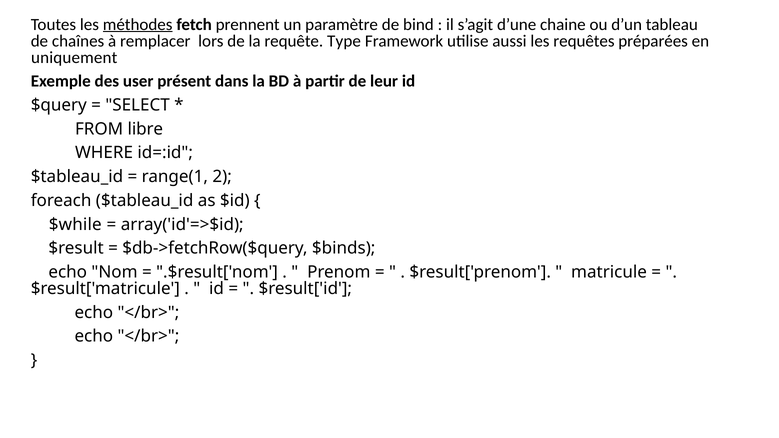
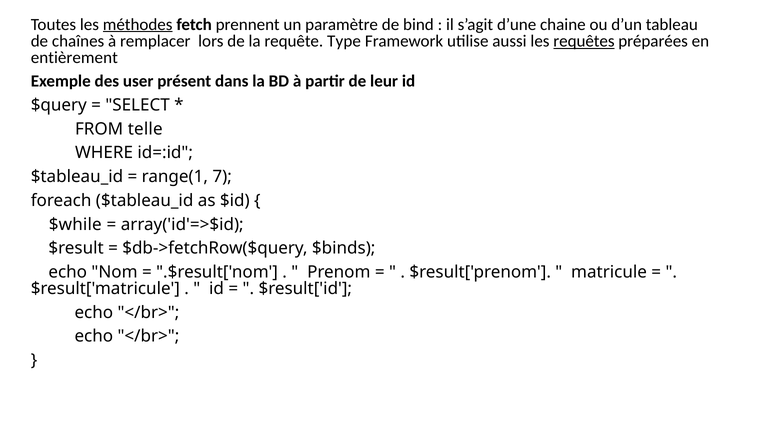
requêtes underline: none -> present (584, 41)
uniquement: uniquement -> entièrement (74, 58)
libre: libre -> telle (145, 129)
2: 2 -> 7 (222, 177)
